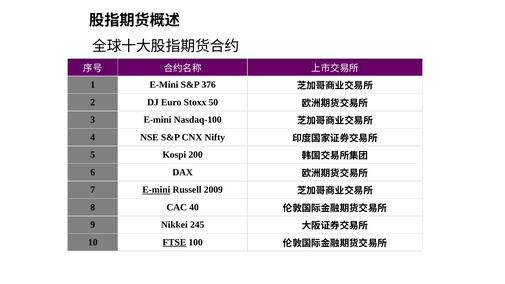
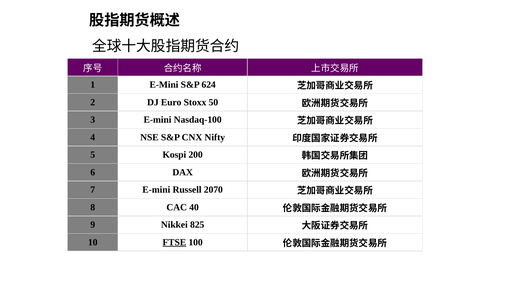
376: 376 -> 624 (209, 85)
E-mini underline: present -> none (156, 190)
2009: 2009 -> 2070 (213, 190)
245: 245 -> 825 (197, 225)
